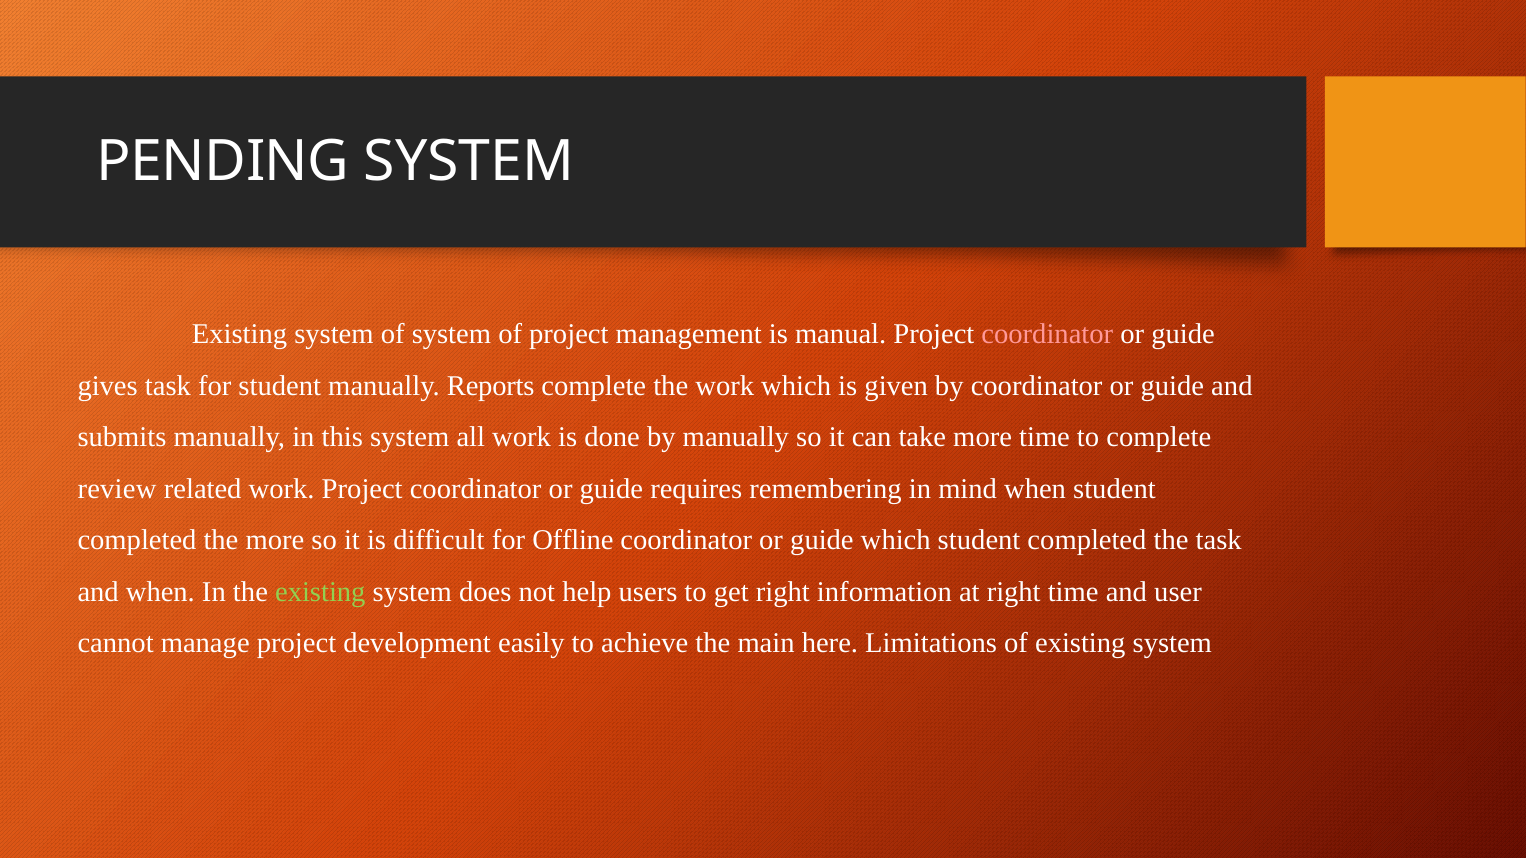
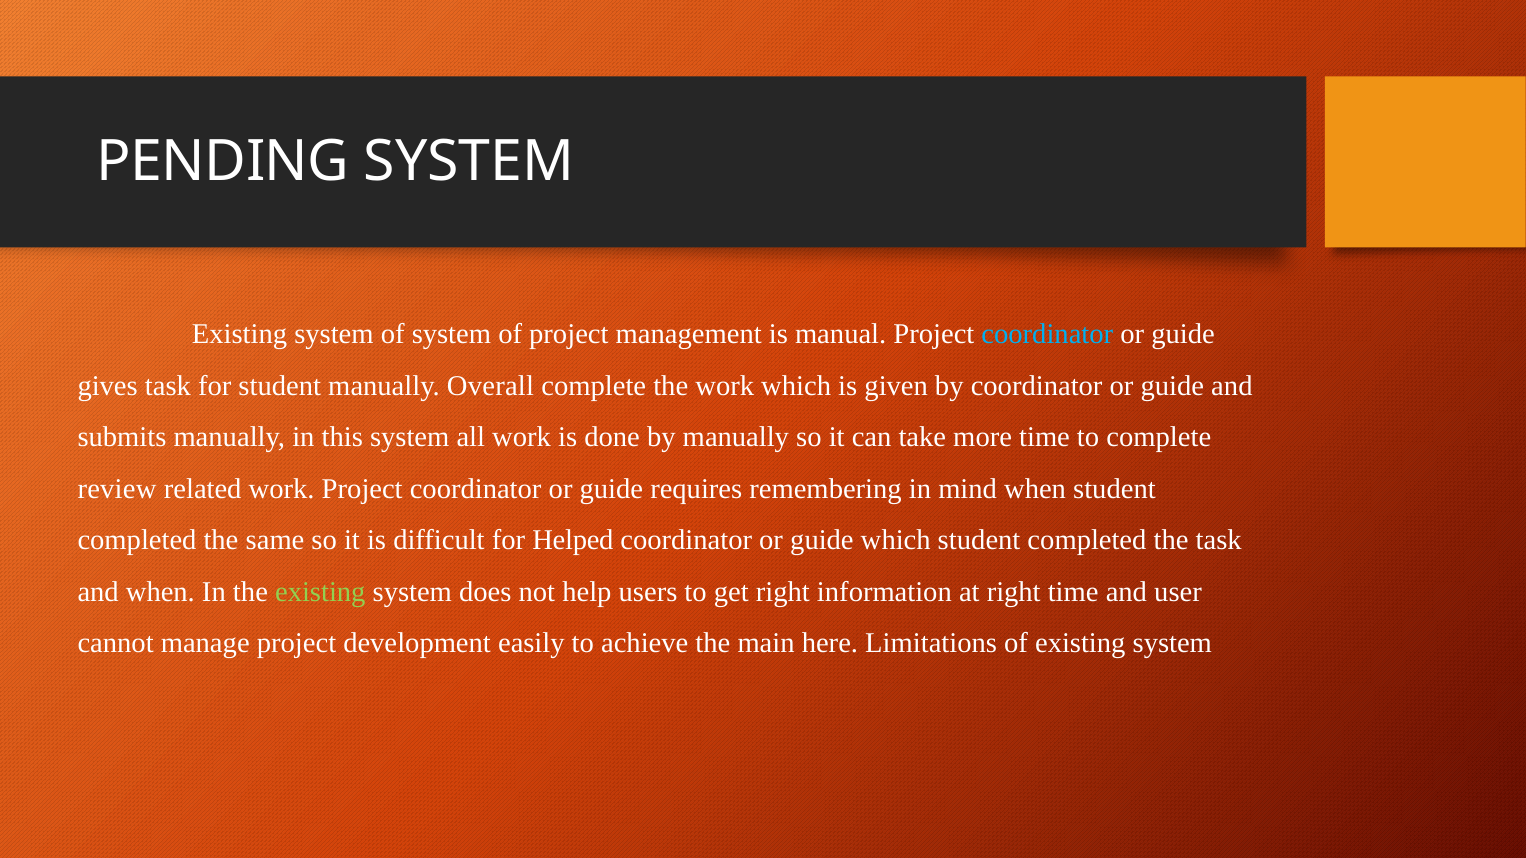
coordinator colour: pink -> light blue (1047, 335)
Reports: Reports -> Overall (491, 386)
the more: more -> same (275, 541)
Offline: Offline -> Helped (573, 541)
